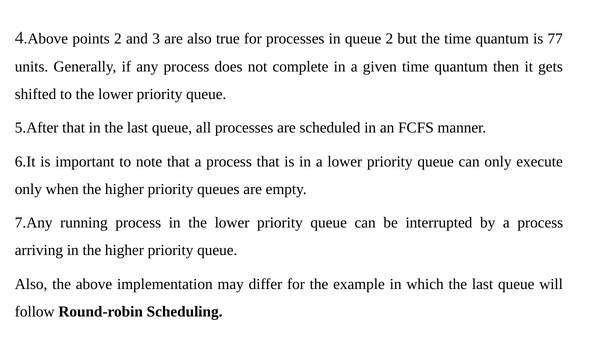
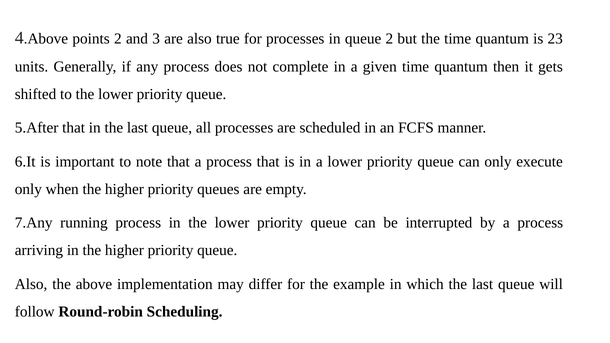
77: 77 -> 23 (555, 39)
